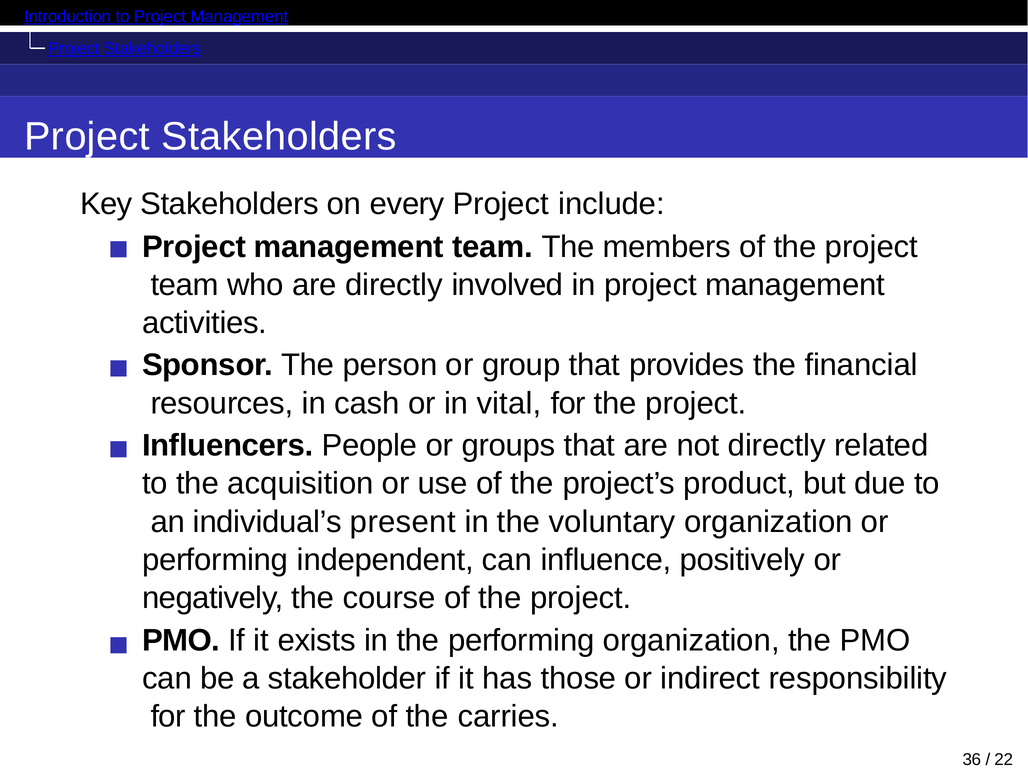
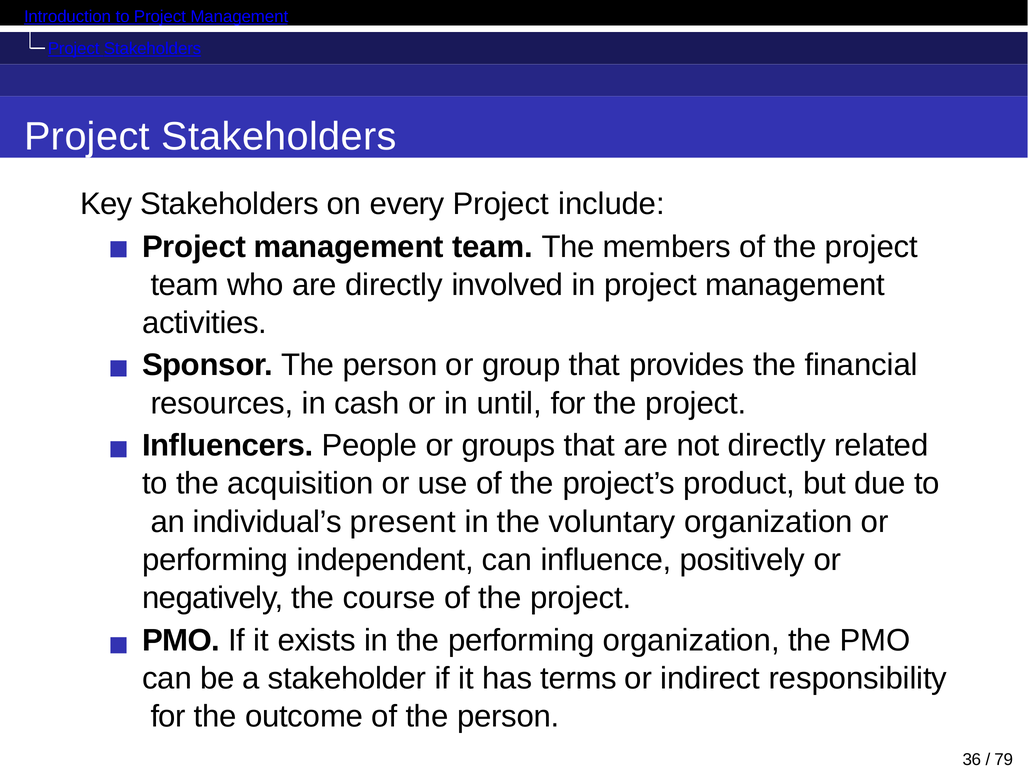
vital: vital -> until (509, 403)
those: those -> terms (579, 678)
of the carries: carries -> person (508, 716)
22: 22 -> 79 (1004, 759)
